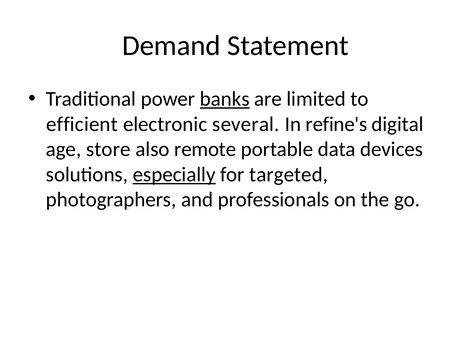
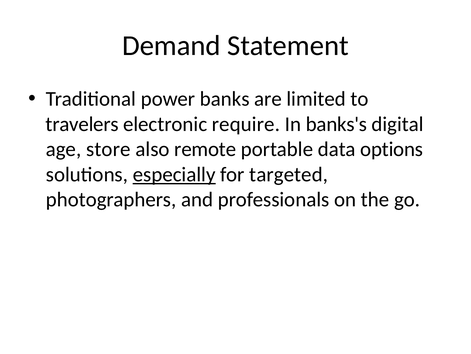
banks underline: present -> none (225, 99)
efficient: efficient -> travelers (82, 124)
several: several -> require (246, 124)
refine's: refine's -> banks's (336, 124)
devices: devices -> options (392, 149)
